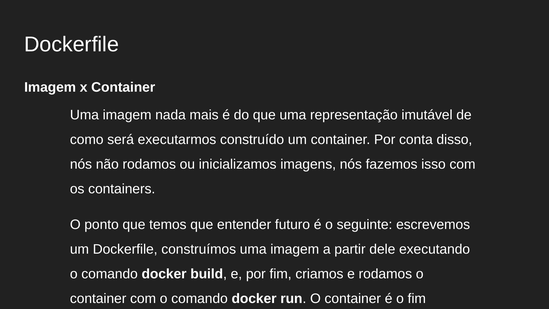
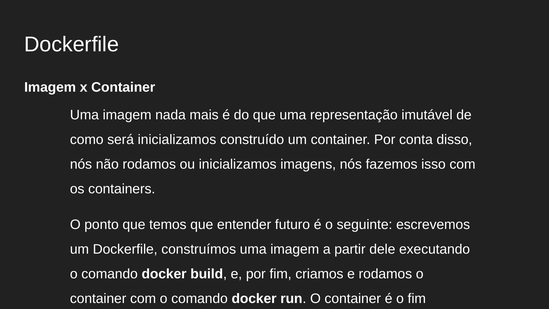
será executarmos: executarmos -> inicializamos (177, 140)
